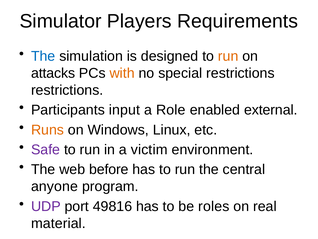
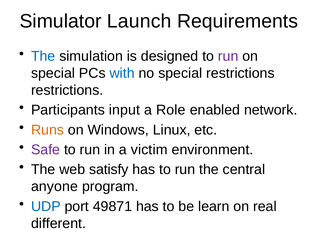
Players: Players -> Launch (139, 21)
run colour: orange -> purple (228, 56)
attacks: attacks -> special (53, 73)
with colour: orange -> blue (122, 73)
external: external -> network (271, 110)
before: before -> satisfy (109, 169)
UDP colour: purple -> blue (46, 206)
49816: 49816 -> 49871 (112, 206)
roles: roles -> learn (214, 206)
material: material -> different (58, 223)
